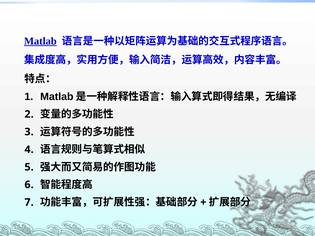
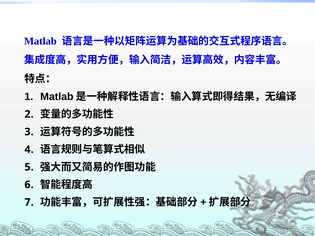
Matlab underline: present -> none (40, 41)
